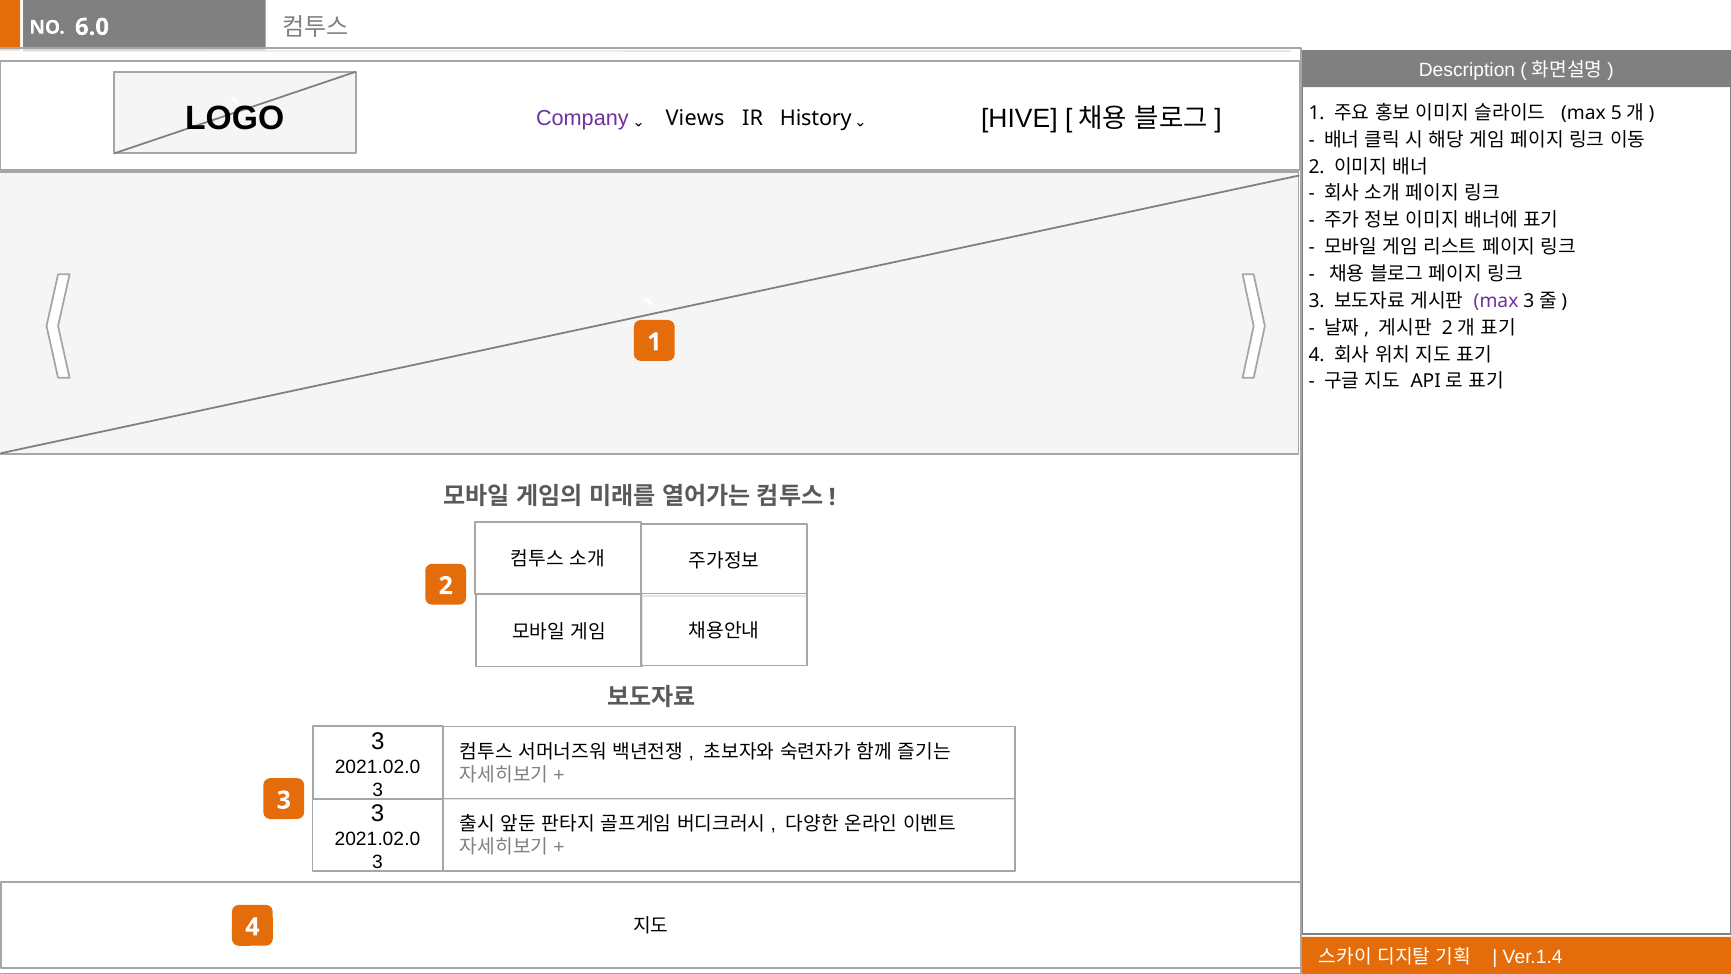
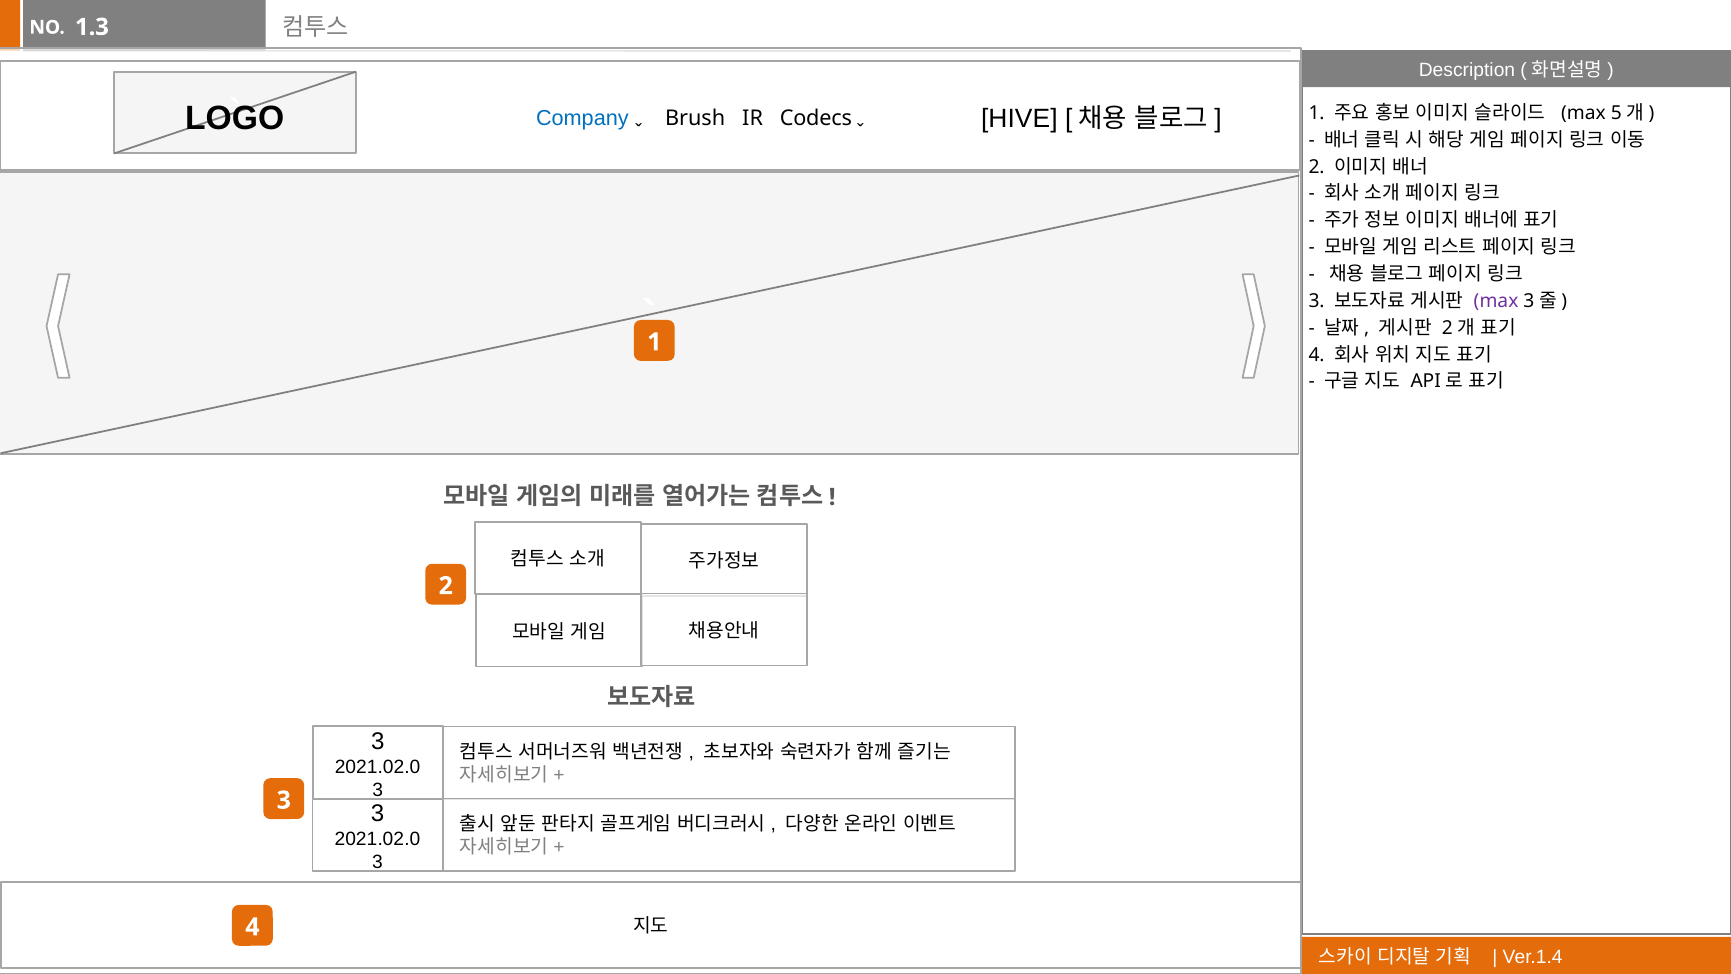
6.0: 6.0 -> 1.3 (92, 27)
Company colour: purple -> blue (582, 118)
Views: Views -> Brush (695, 118)
History: History -> Codecs (816, 118)
